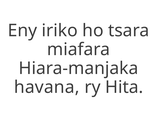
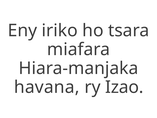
Hita: Hita -> Izao (124, 87)
